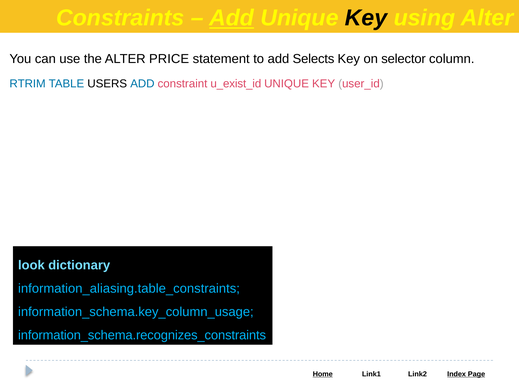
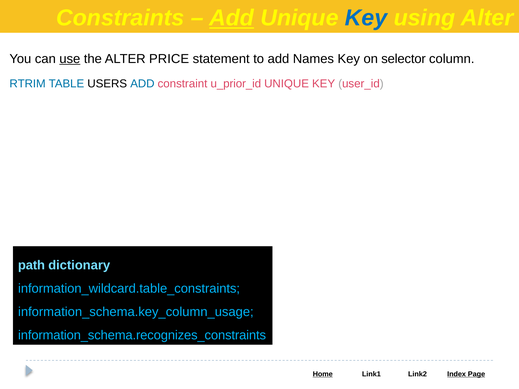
Key colour: black -> blue (366, 18)
use underline: none -> present (70, 59)
Selects: Selects -> Names (313, 59)
u_exist_id: u_exist_id -> u_prior_id (236, 84)
look: look -> path (31, 265)
information_aliasing.table_constraints: information_aliasing.table_constraints -> information_wildcard.table_constraints (129, 289)
